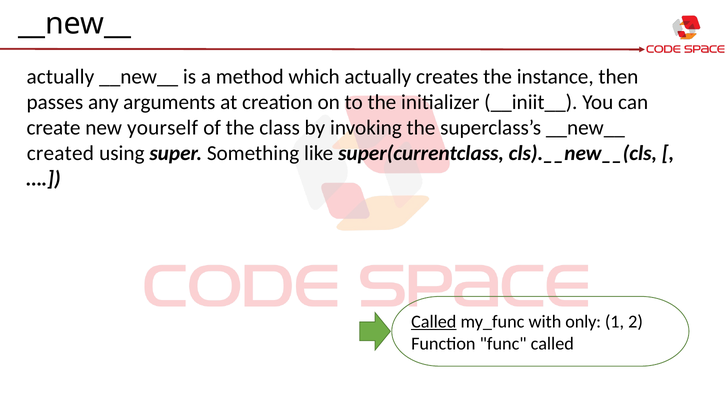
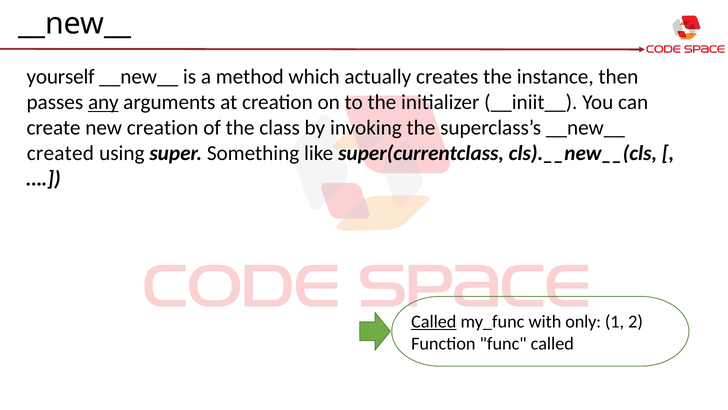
actually: actually -> yourself (61, 77)
any underline: none -> present (103, 102)
new yourself: yourself -> creation (163, 128)
